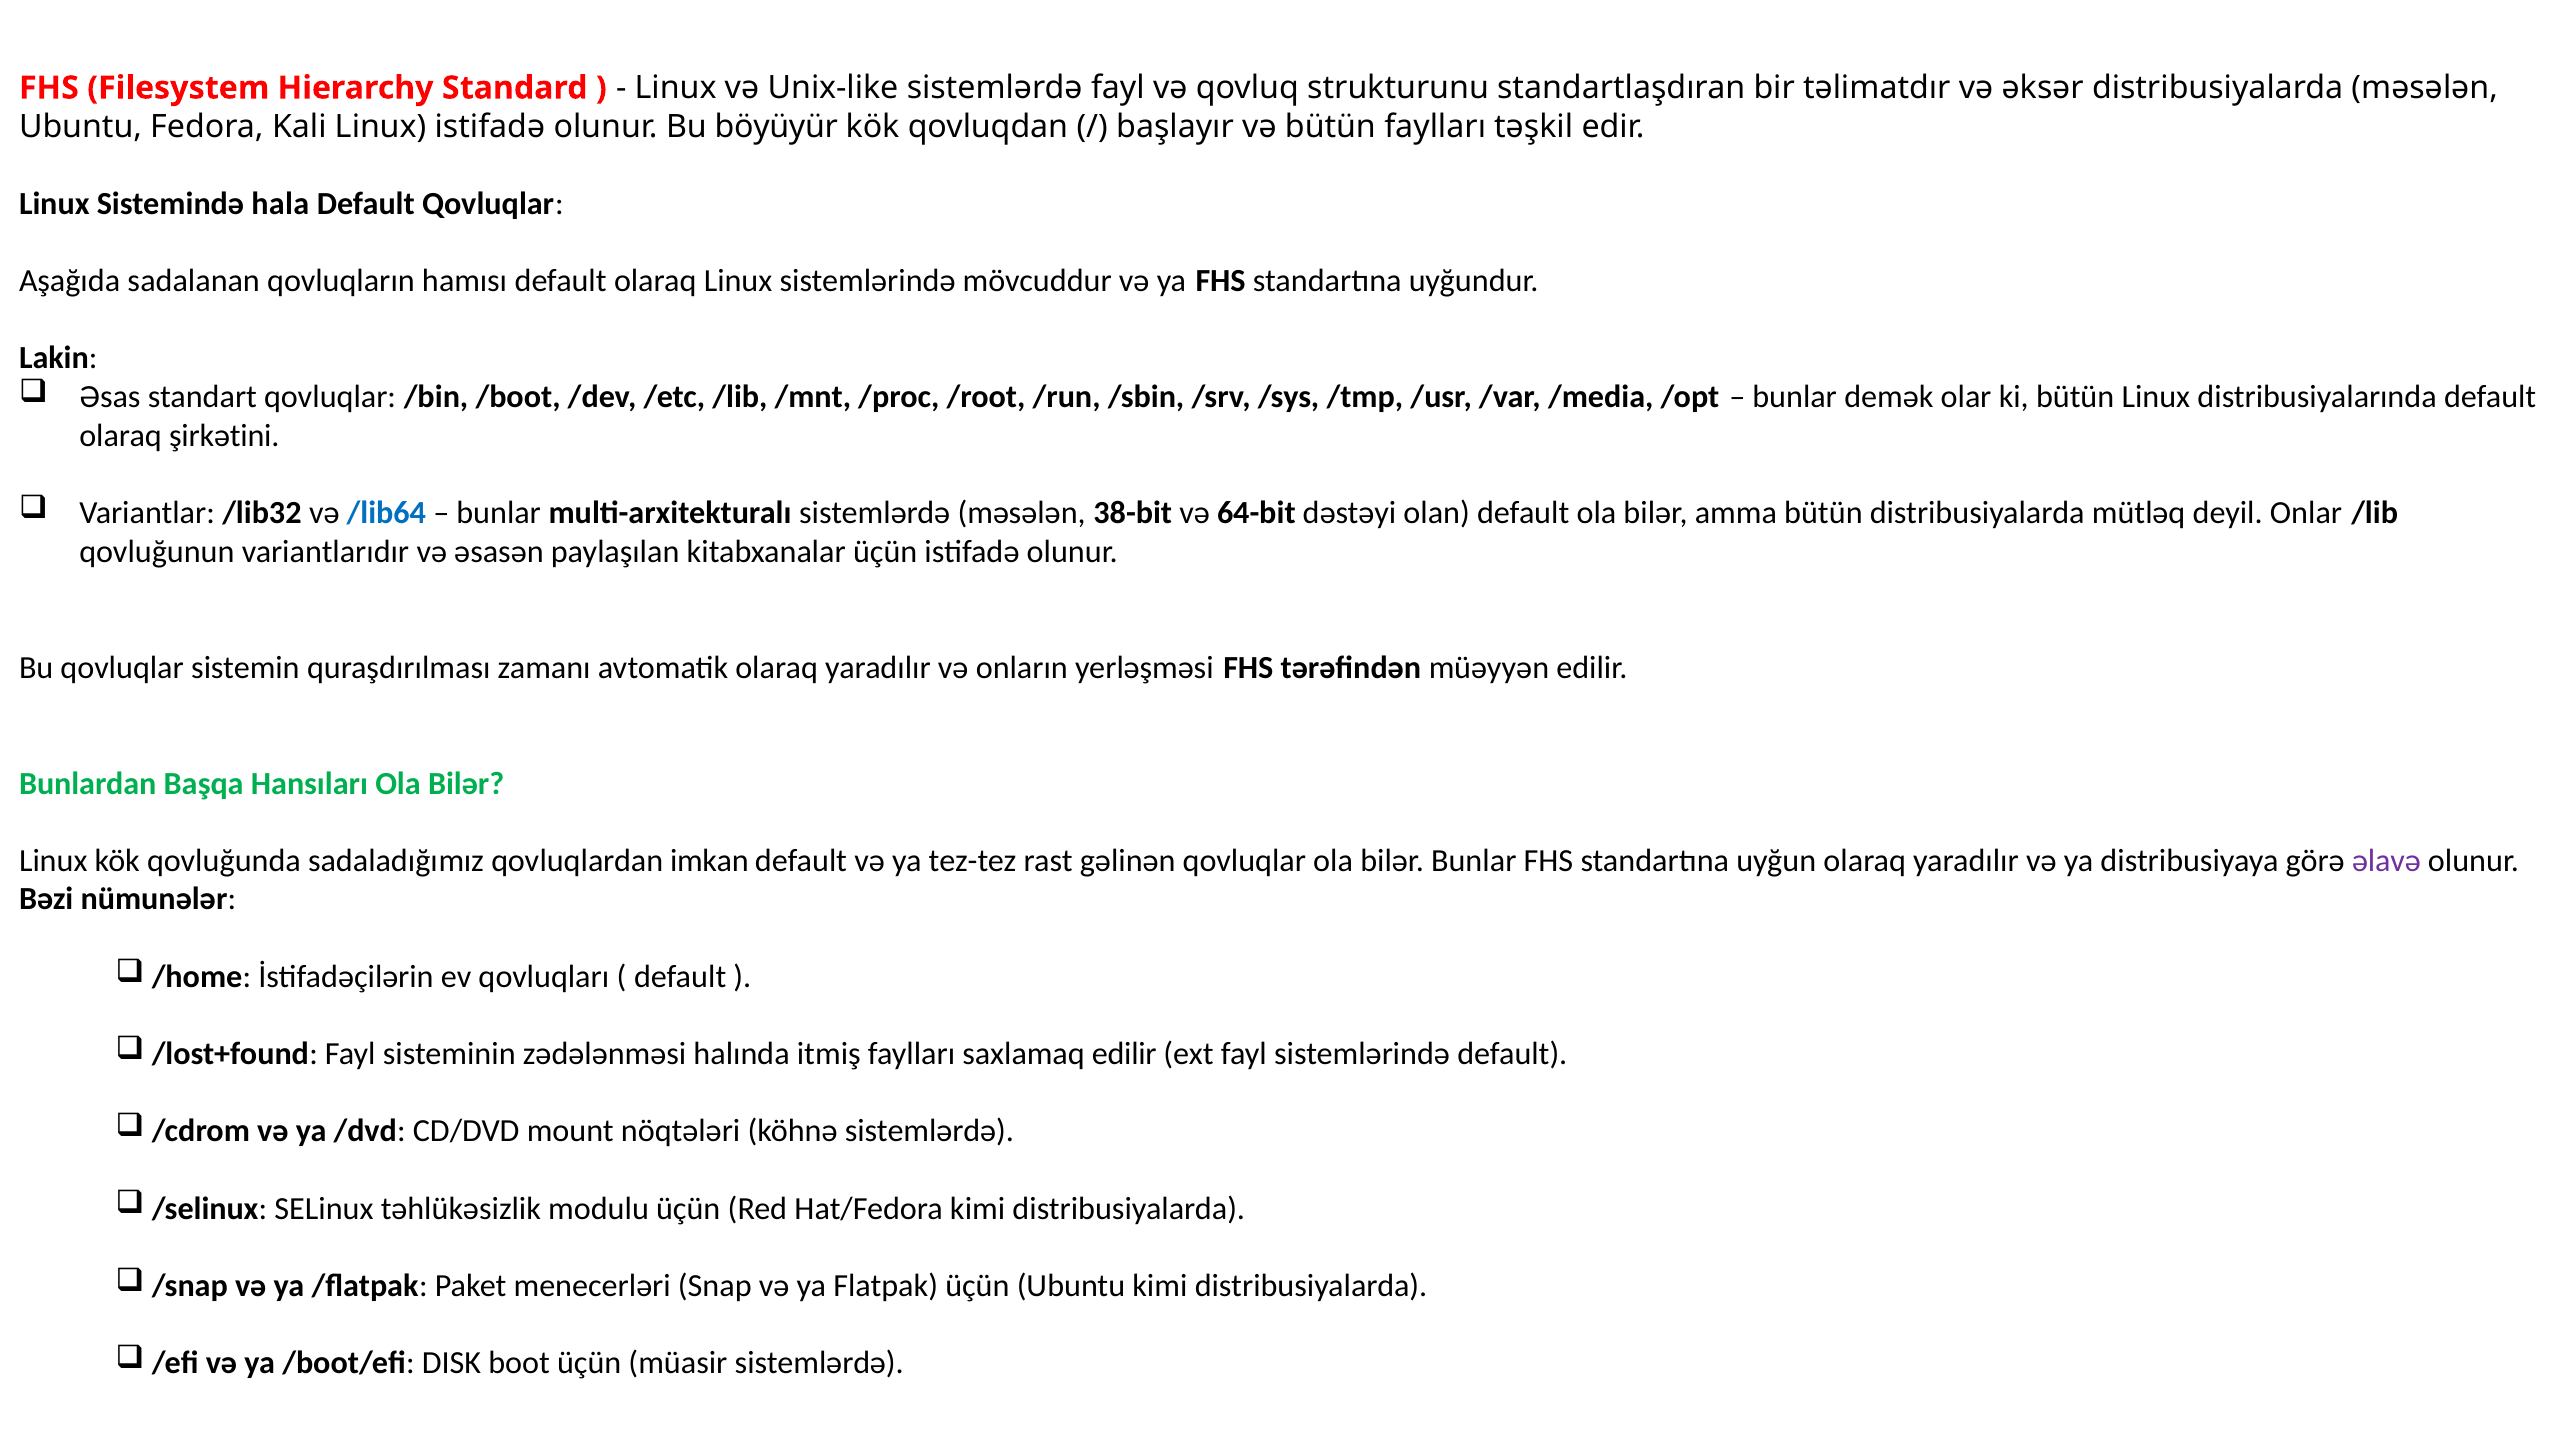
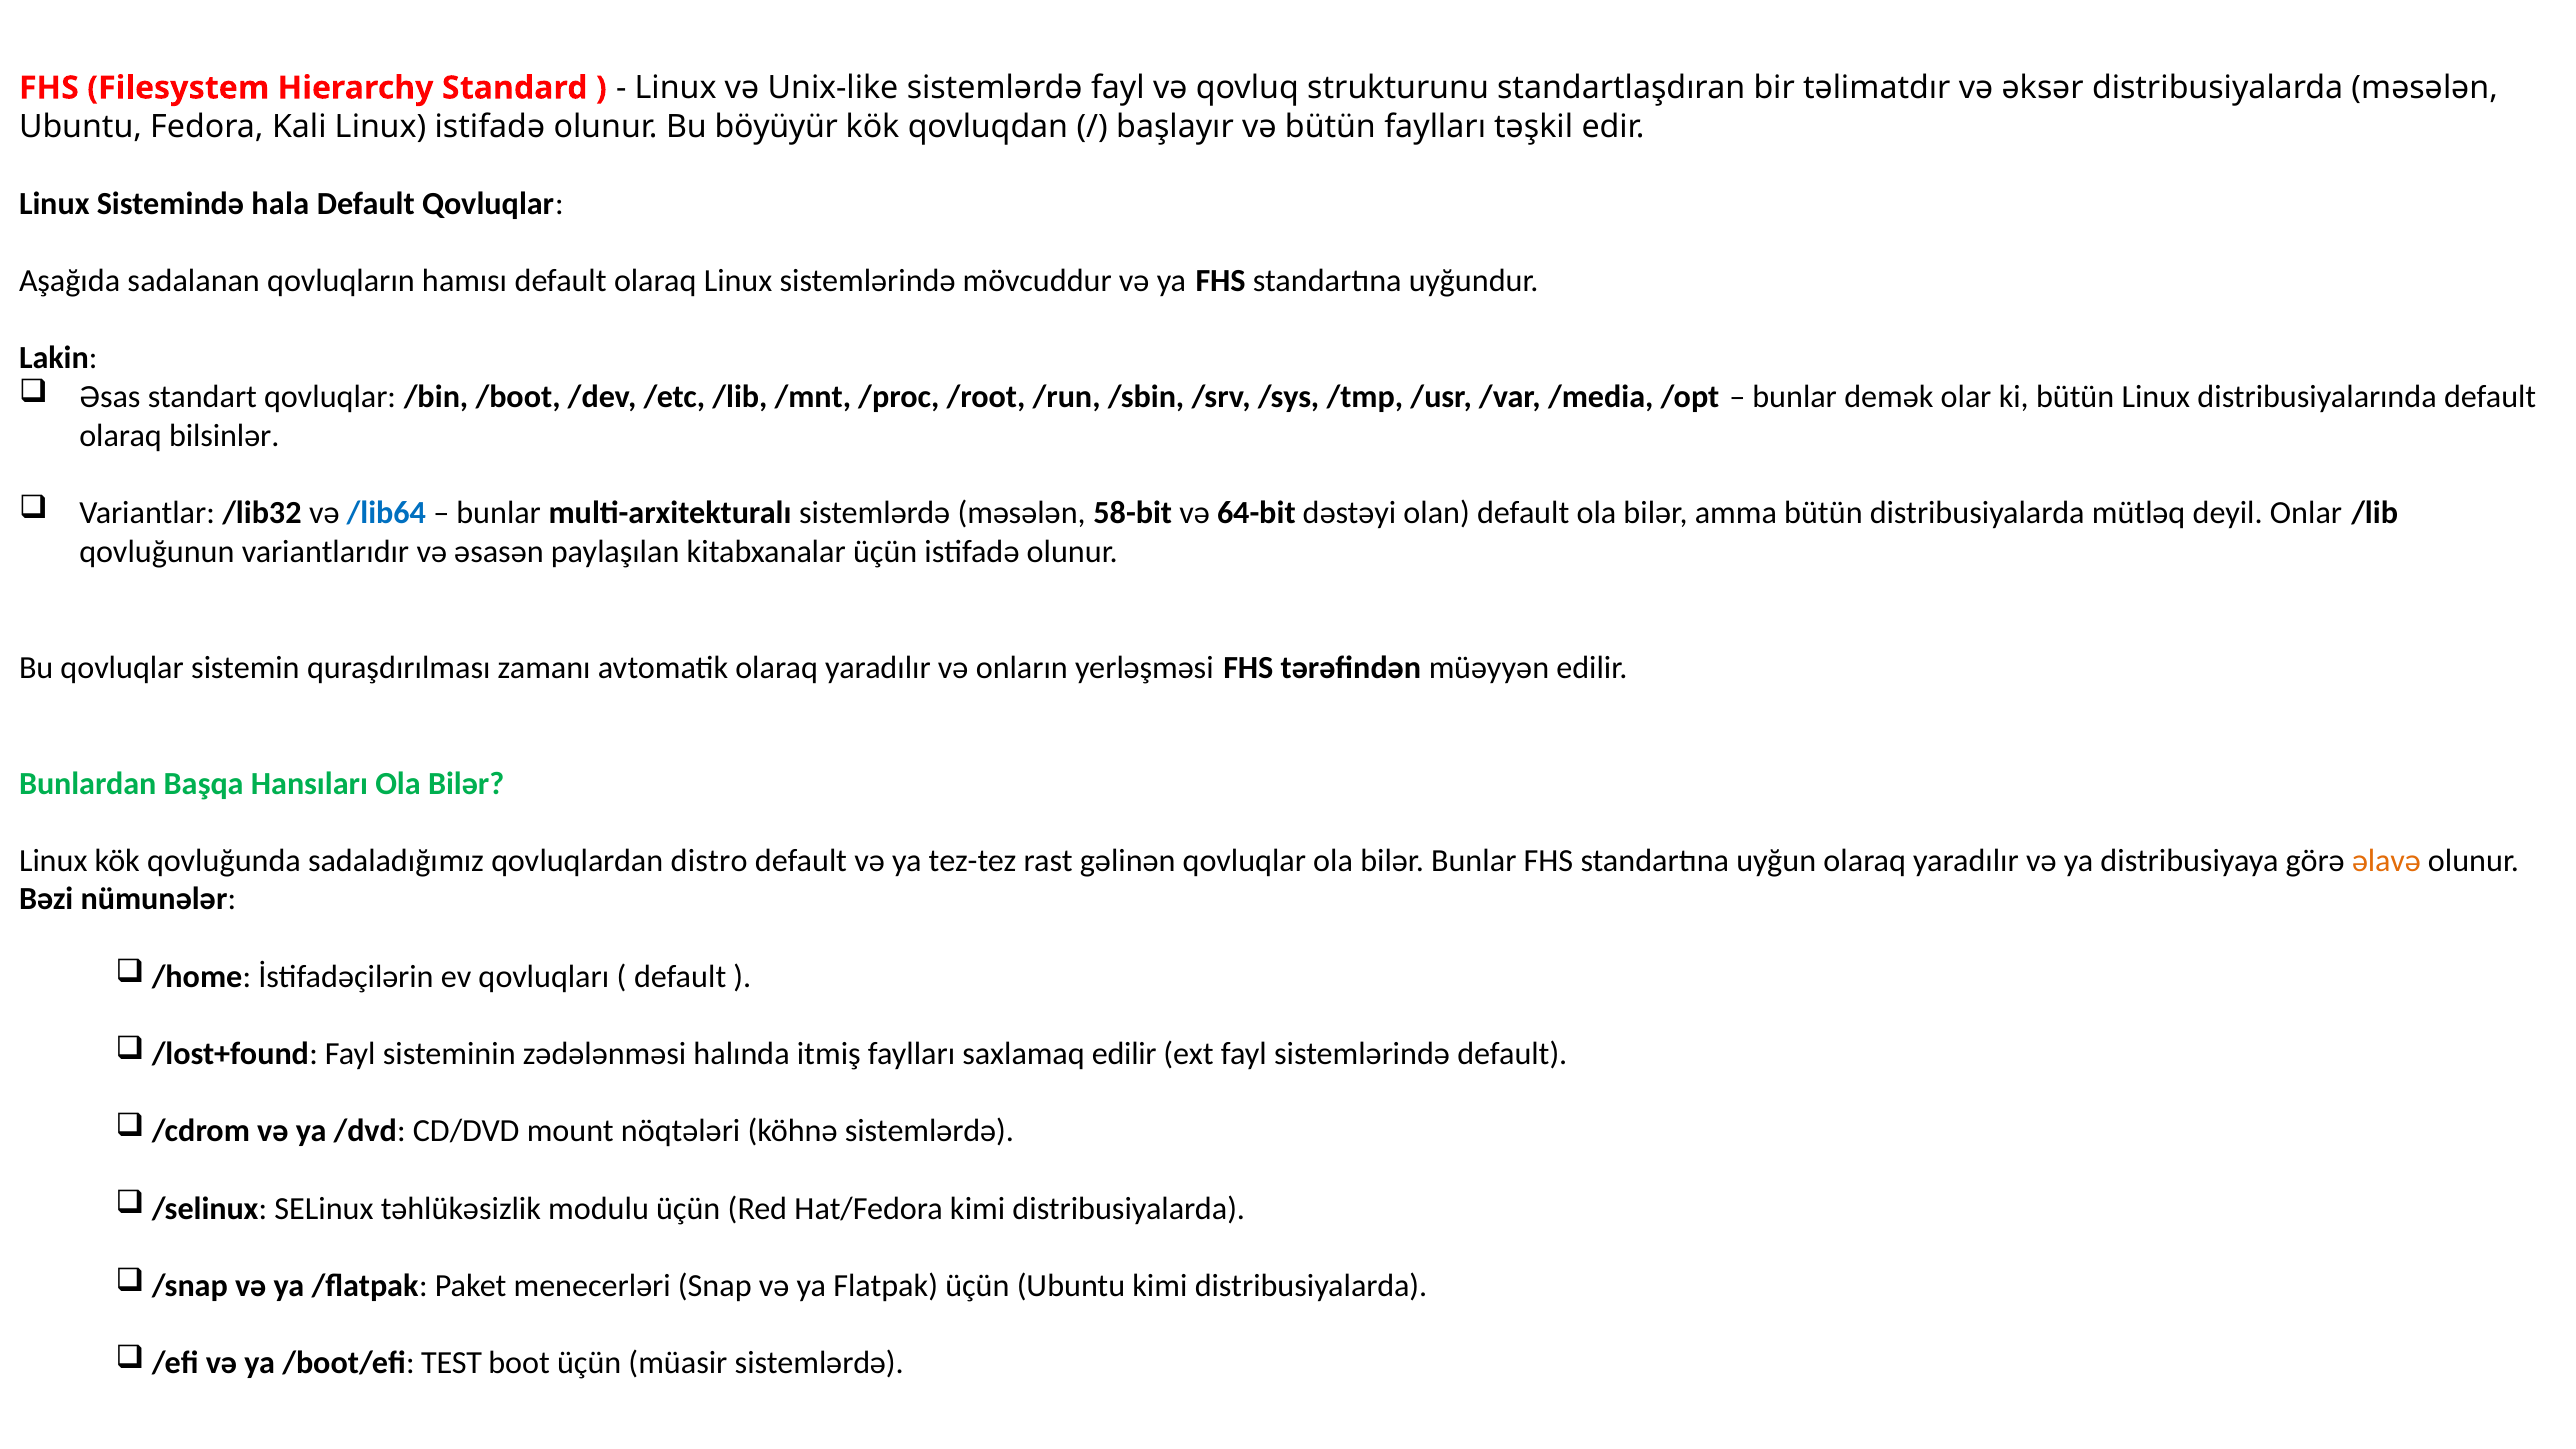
şirkətini: şirkətini -> bilsinlər (224, 436)
38-bit: 38-bit -> 58-bit (1133, 513)
imkan: imkan -> distro (709, 861)
əlavə colour: purple -> orange (2386, 861)
DISK: DISK -> TEST (452, 1363)
